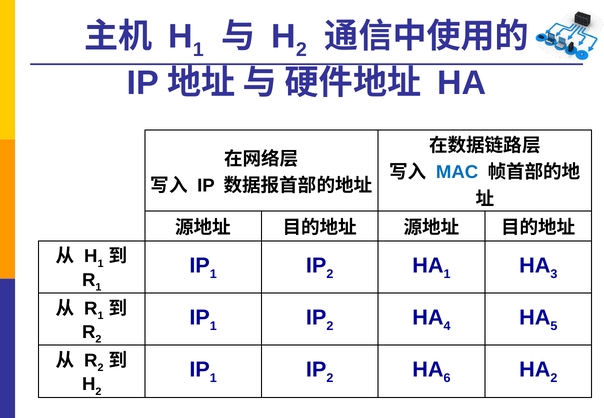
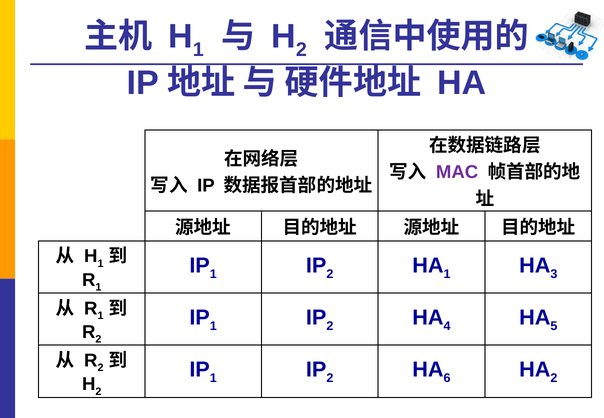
MAC colour: blue -> purple (457, 172)
